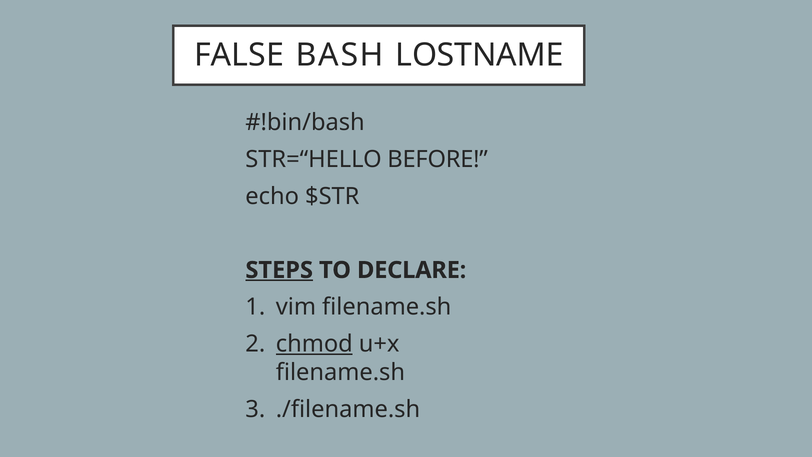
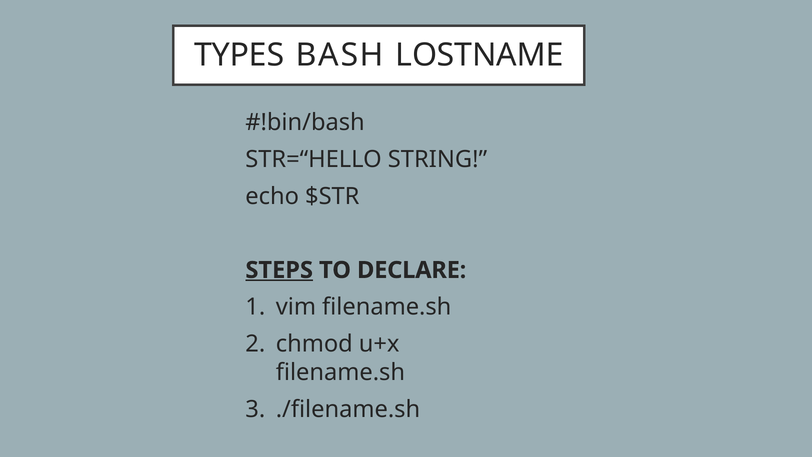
FALSE: FALSE -> TYPES (239, 55)
BEFORE: BEFORE -> STRING (437, 159)
chmod underline: present -> none (314, 344)
